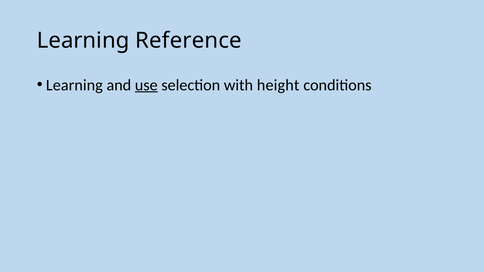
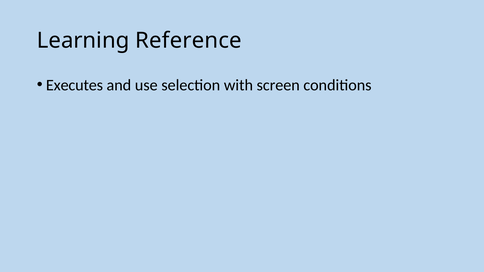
Learning: Learning -> Executes (74, 85)
use underline: present -> none (146, 85)
height: height -> screen (278, 85)
